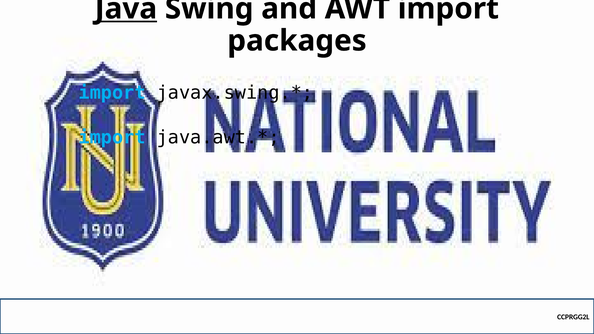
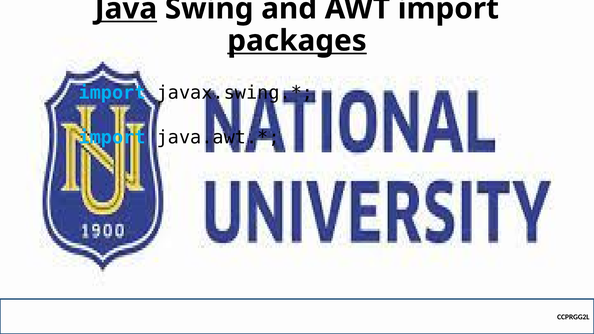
packages underline: none -> present (297, 41)
